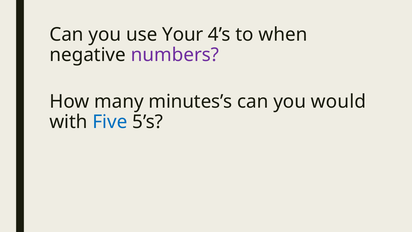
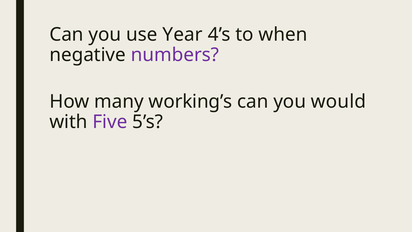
Your: Your -> Year (183, 35)
minutes’s: minutes’s -> working’s (190, 102)
Five colour: blue -> purple (110, 122)
